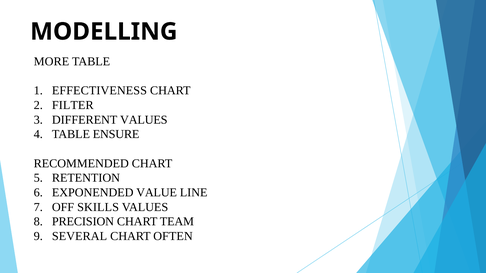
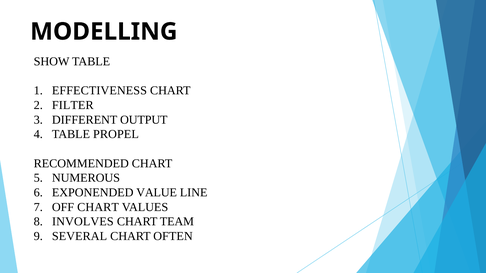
MORE: MORE -> SHOW (52, 62)
DIFFERENT VALUES: VALUES -> OUTPUT (144, 120)
ENSURE: ENSURE -> PROPEL (116, 134)
RETENTION: RETENTION -> NUMEROUS (86, 178)
OFF SKILLS: SKILLS -> CHART (98, 207)
PRECISION: PRECISION -> INVOLVES (83, 222)
